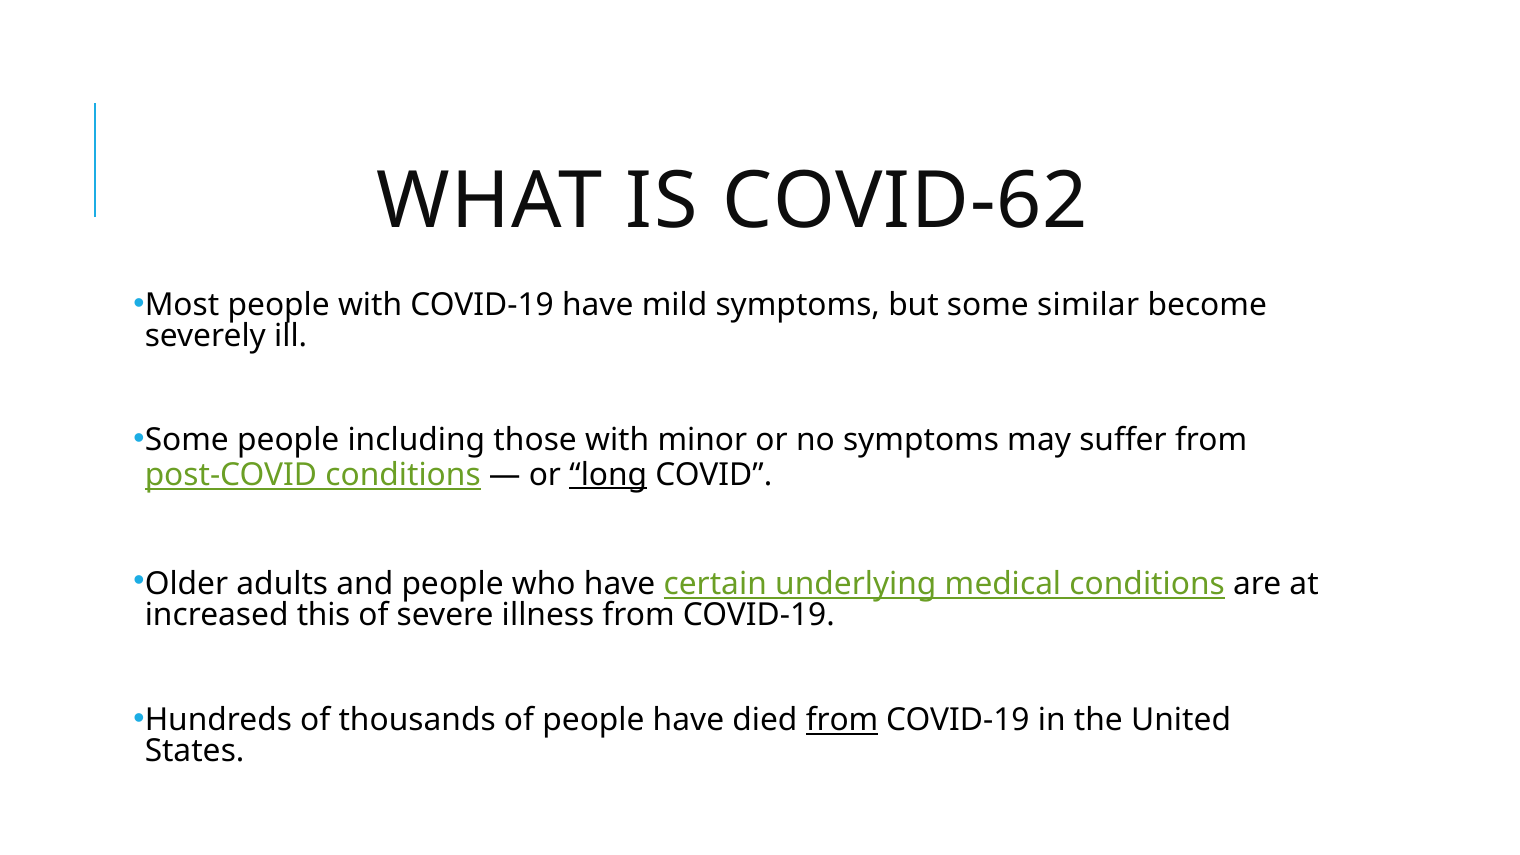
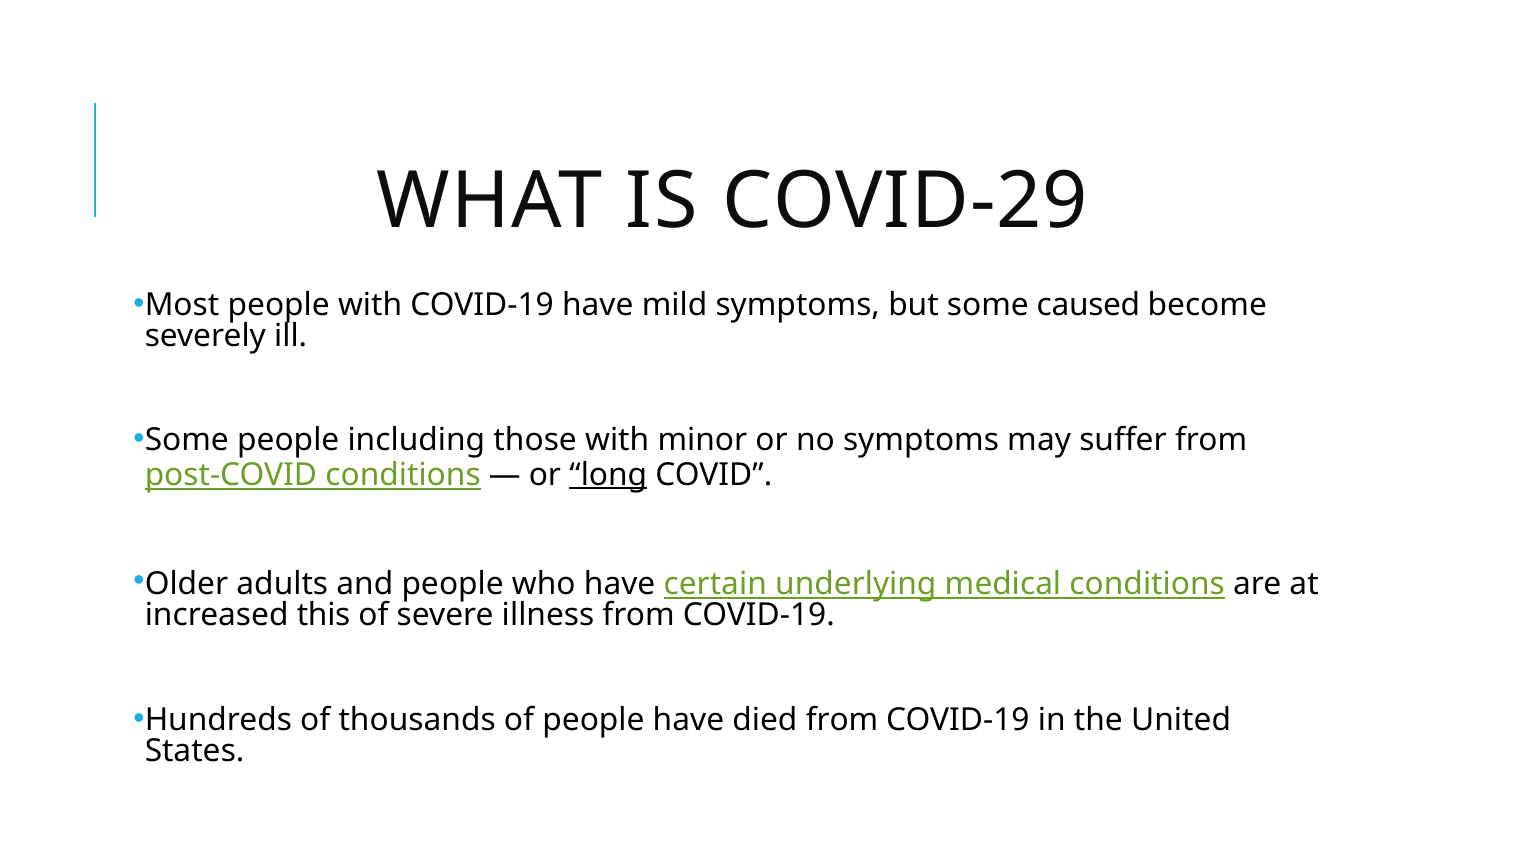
COVID-62: COVID-62 -> COVID-29 (905, 201)
similar: similar -> caused (1088, 305)
from underline: present -> none (842, 720)
